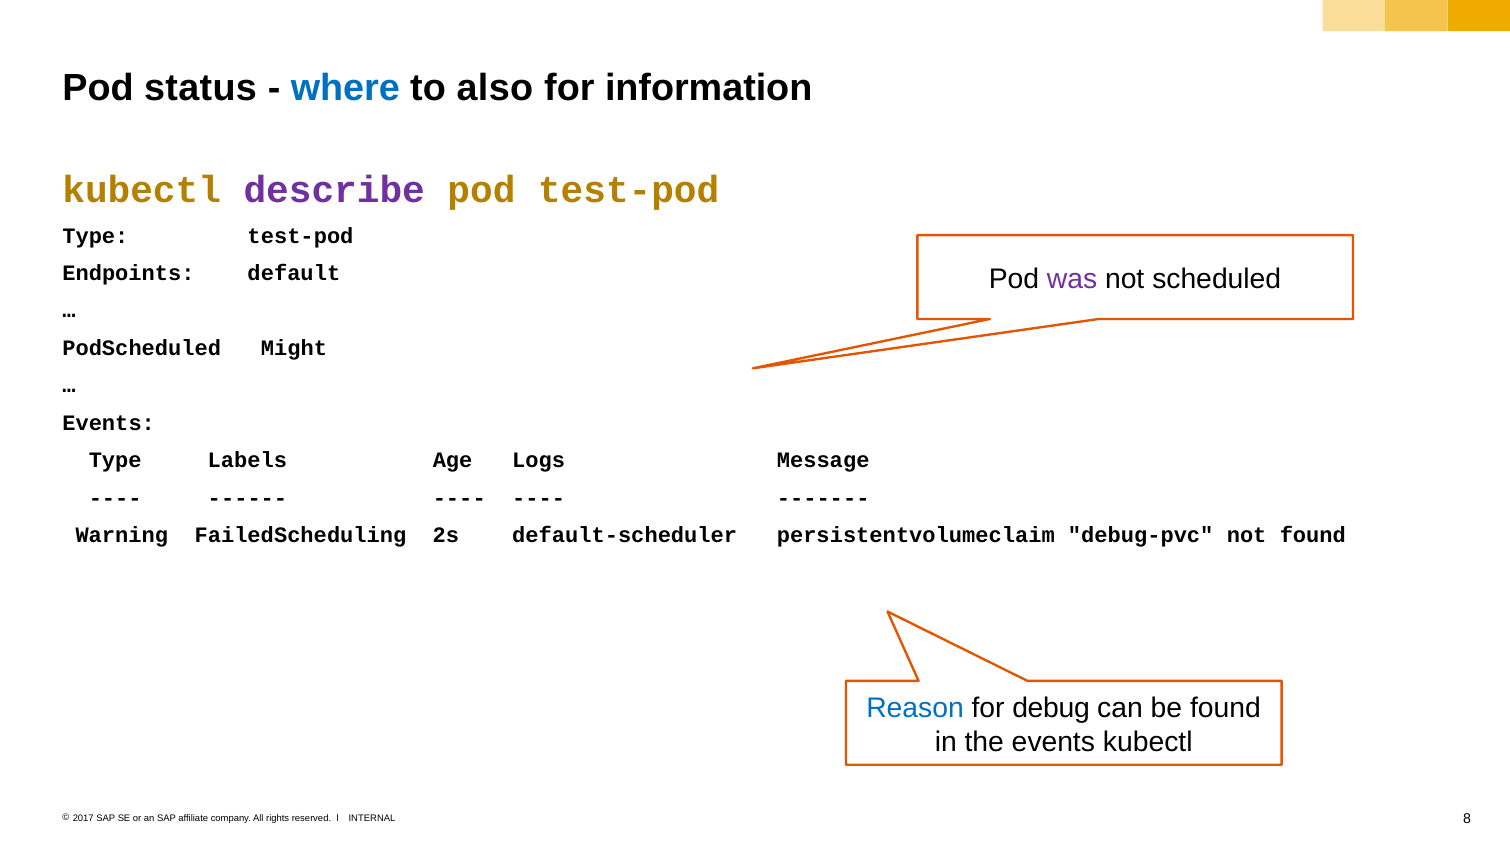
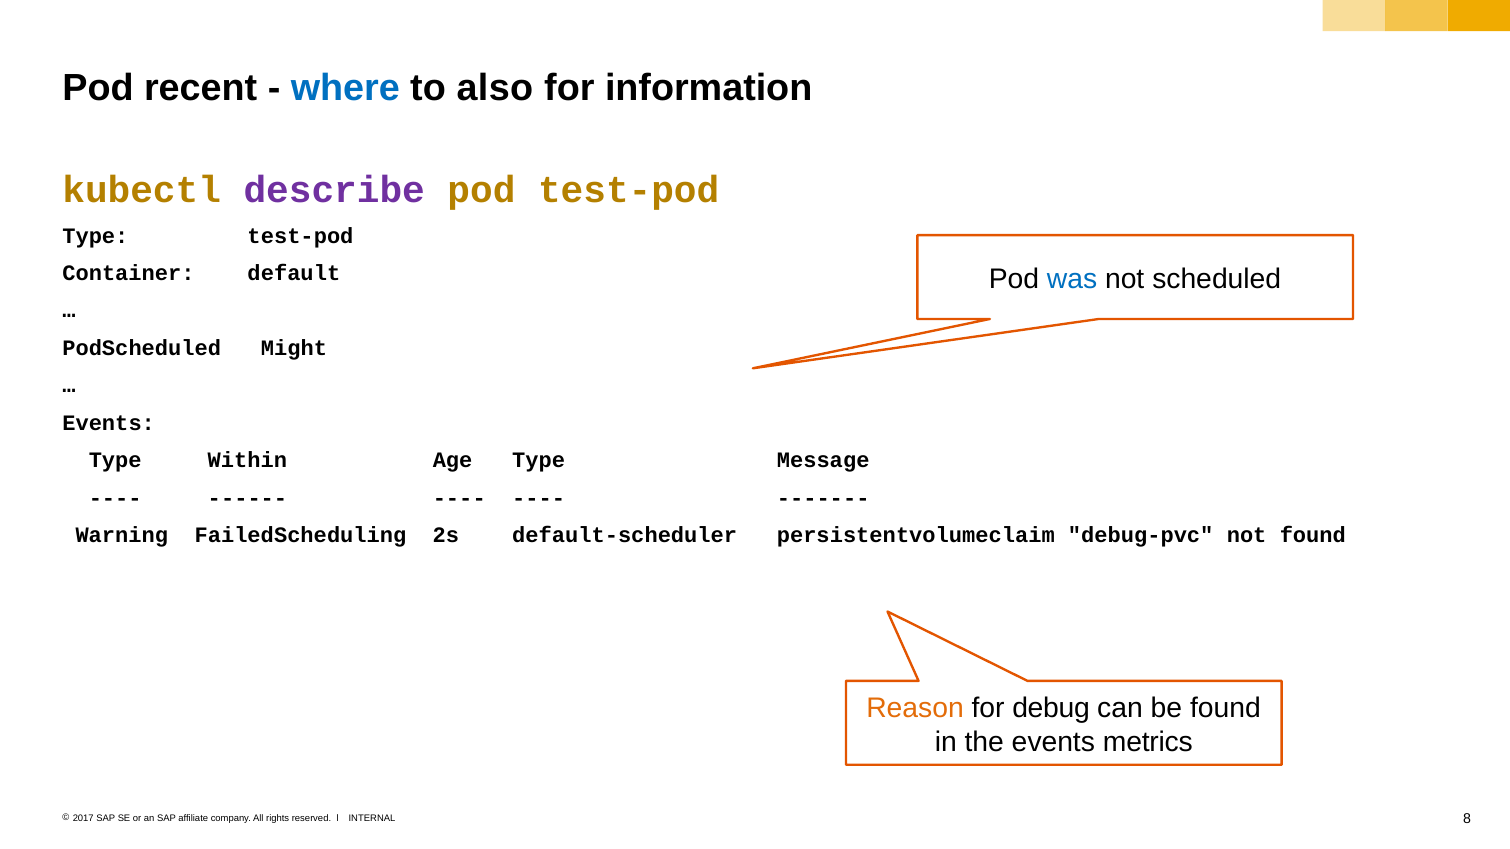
status: status -> recent (201, 88)
Endpoints: Endpoints -> Container (128, 273)
was colour: purple -> blue (1072, 279)
Labels: Labels -> Within (247, 461)
Age Logs: Logs -> Type (539, 461)
Reason colour: blue -> orange (915, 708)
events kubectl: kubectl -> metrics (1148, 742)
